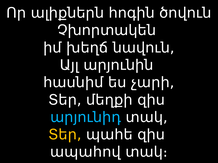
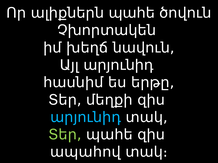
ալիքներն հոգին: հոգին -> պահե (132, 13)
Այլ արյունին: արյունին -> արյունիդ (118, 65)
չարի: չարի -> երթը (153, 83)
Տեր colour: yellow -> light green (65, 135)
